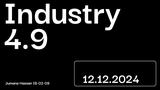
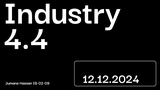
4.9: 4.9 -> 4.4 (26, 37)
